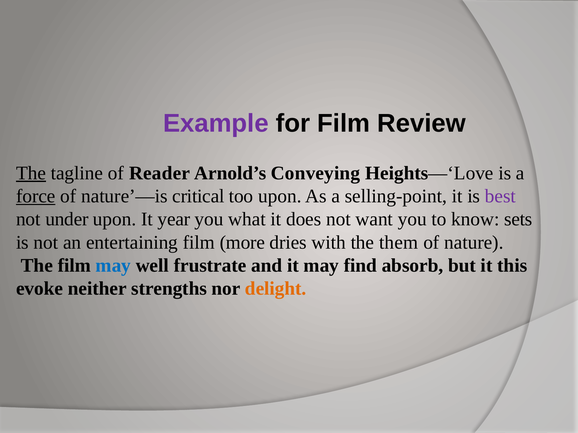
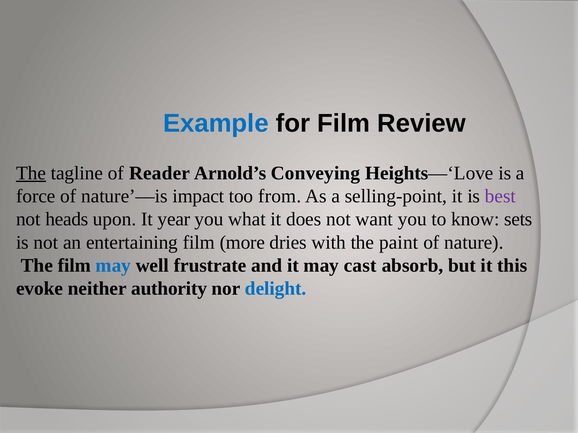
Example colour: purple -> blue (216, 124)
force underline: present -> none (36, 196)
critical: critical -> impact (198, 196)
too upon: upon -> from (280, 196)
under: under -> heads (67, 219)
them: them -> paint (399, 243)
find: find -> cast (360, 266)
strengths: strengths -> authority (169, 289)
delight colour: orange -> blue (276, 289)
